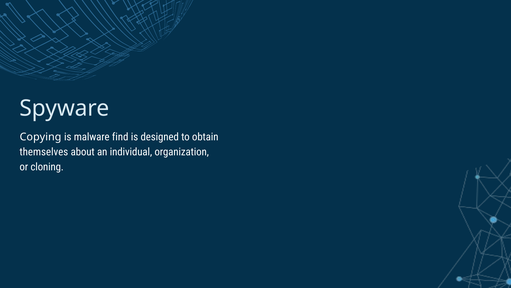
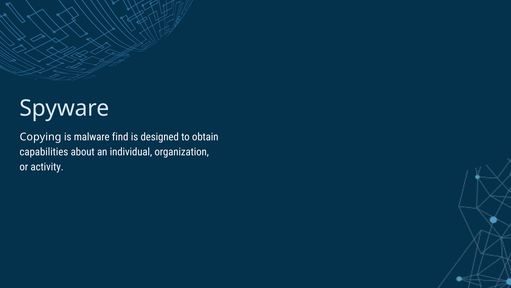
themselves: themselves -> capabilities (44, 152)
cloning: cloning -> activity (47, 167)
